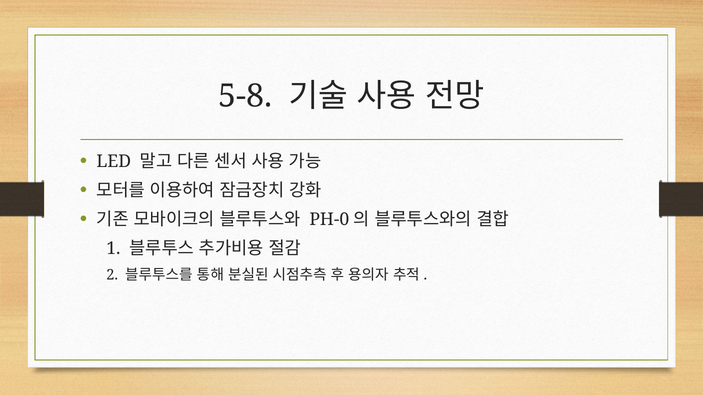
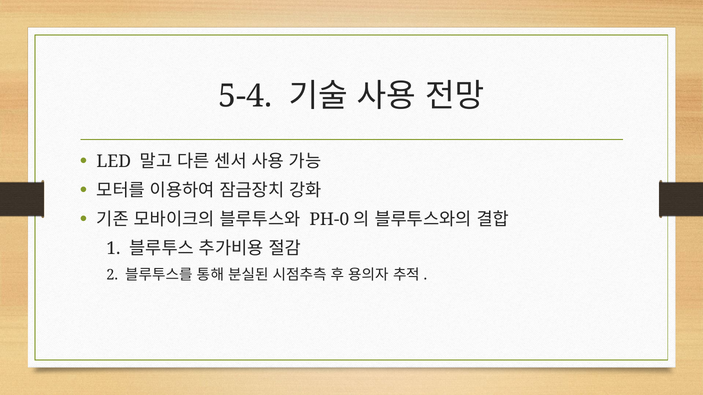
5-8: 5-8 -> 5-4 (245, 96)
